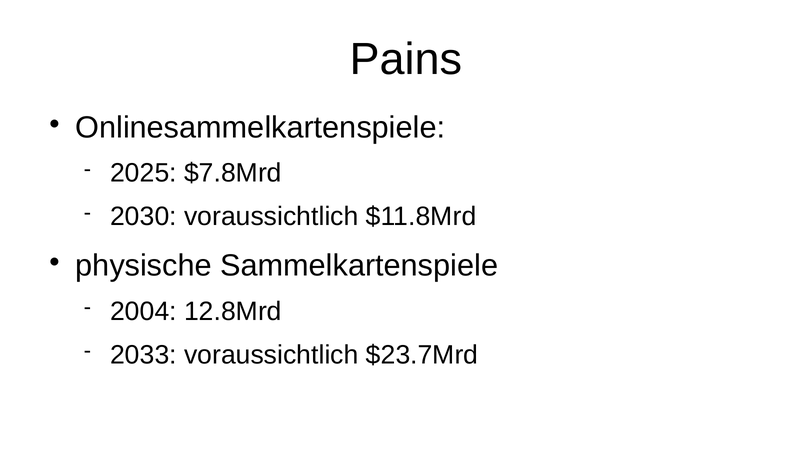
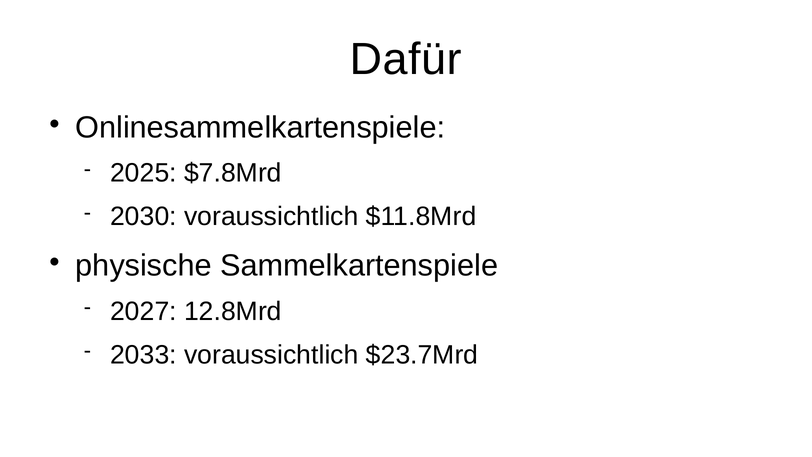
Pains: Pains -> Dafür (406, 59)
2004: 2004 -> 2027 (143, 311)
